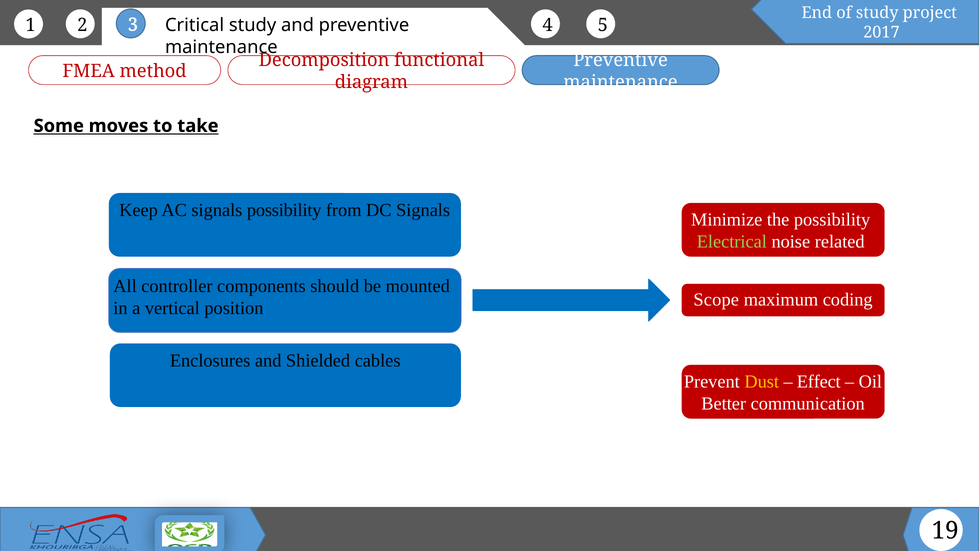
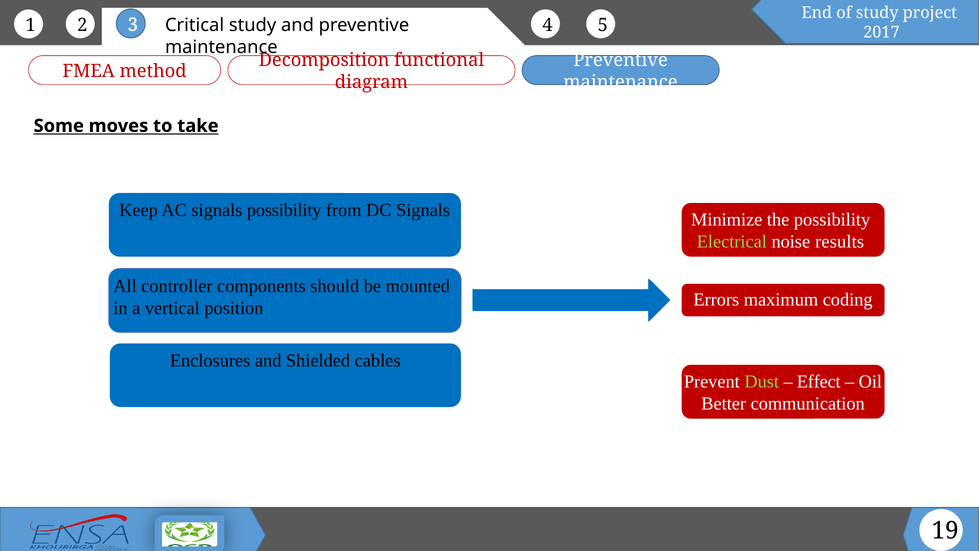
related: related -> results (840, 242)
Scope: Scope -> Errors (716, 300)
Dust colour: yellow -> light green (762, 382)
